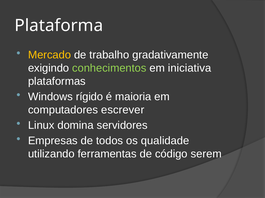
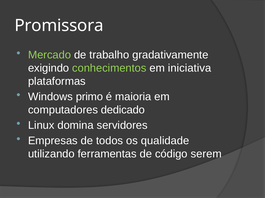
Plataforma: Plataforma -> Promissora (59, 26)
Mercado colour: yellow -> light green (50, 55)
rígido: rígido -> primo (89, 97)
escrever: escrever -> dedicado (123, 110)
